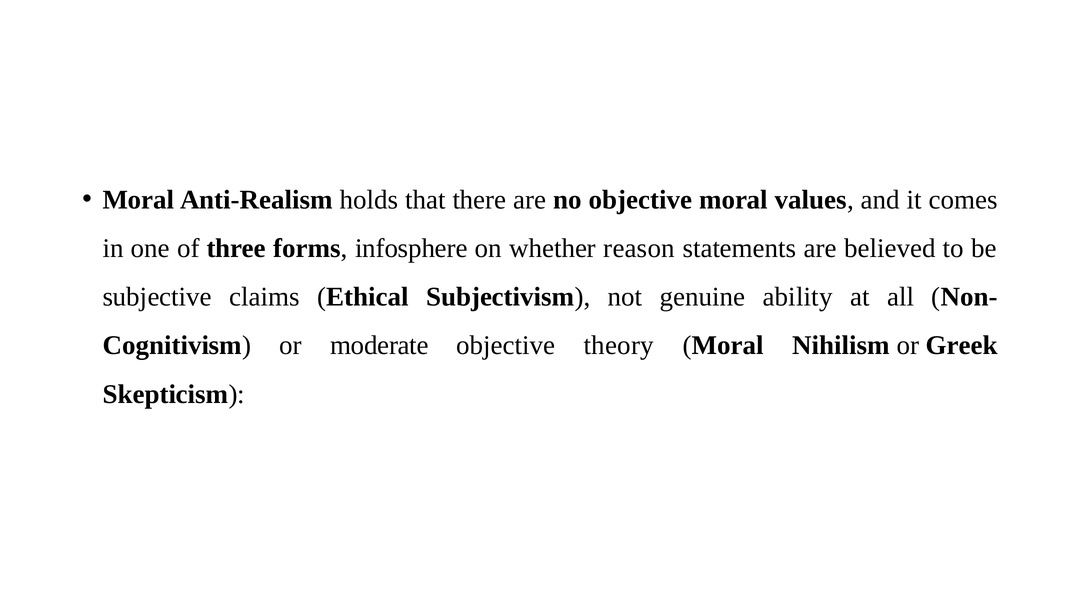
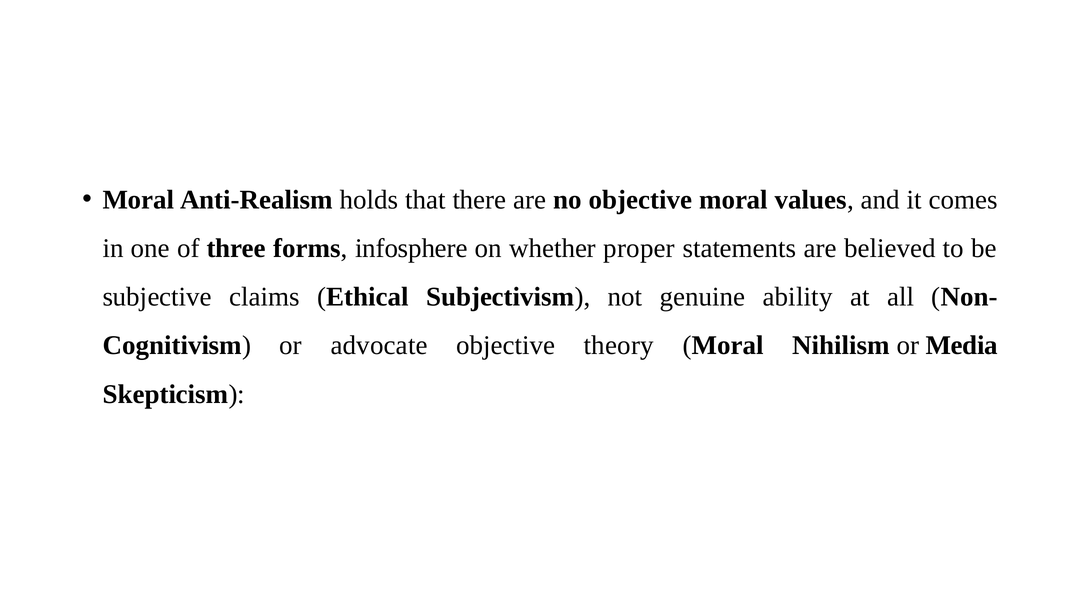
reason: reason -> proper (639, 249)
moderate: moderate -> advocate (379, 346)
Greek: Greek -> Media (962, 346)
